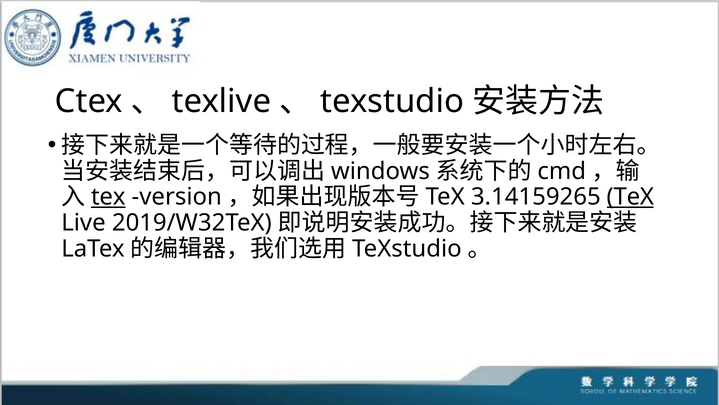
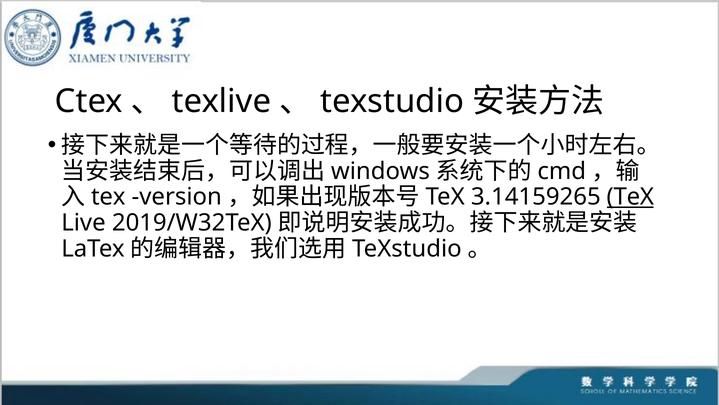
tex underline: present -> none (108, 197)
